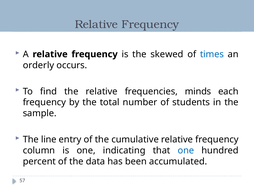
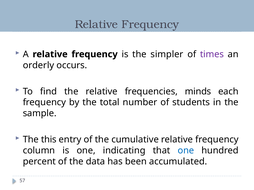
skewed: skewed -> simpler (167, 54)
times colour: blue -> purple (212, 54)
line: line -> this (49, 140)
